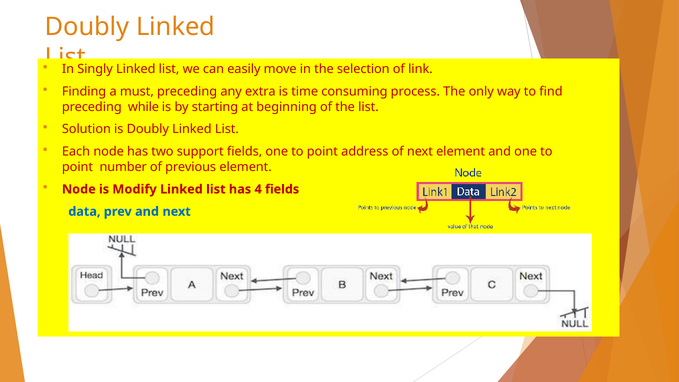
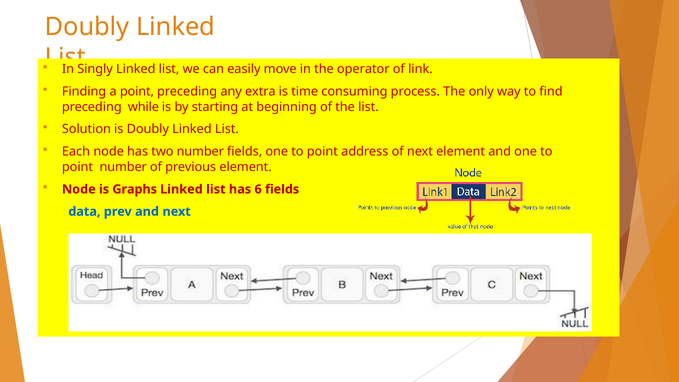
selection: selection -> operator (363, 69)
a must: must -> point (137, 92)
two support: support -> number (200, 152)
Modify: Modify -> Graphs (135, 189)
4: 4 -> 6 (258, 189)
